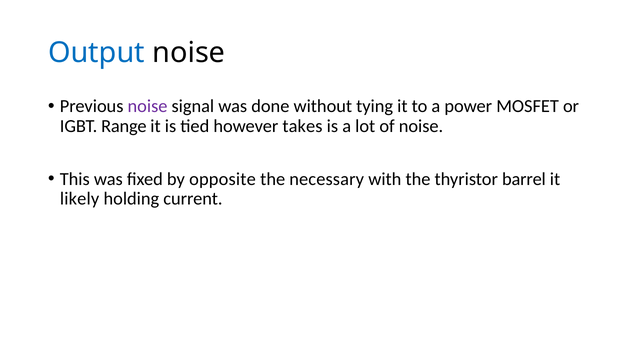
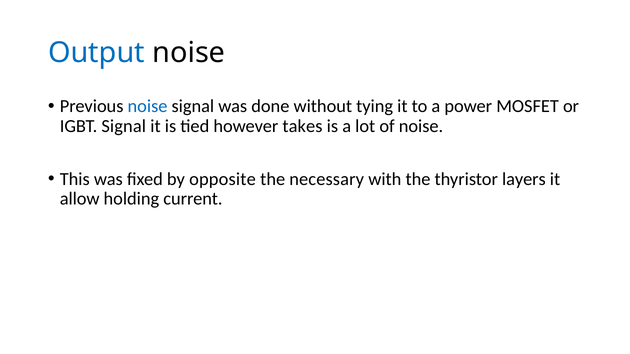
noise colour: purple -> blue (148, 107)
IGBT Range: Range -> Signal (124, 126)
barrel: barrel -> layers (524, 179)
likely: likely -> allow (80, 199)
